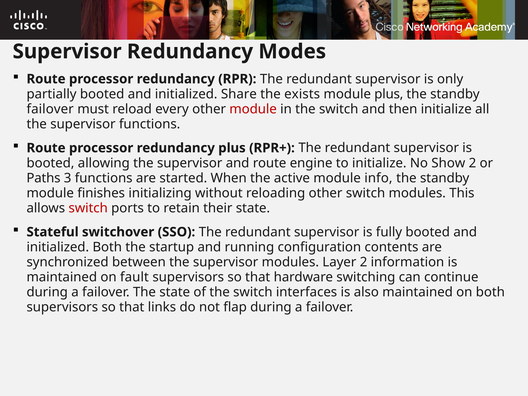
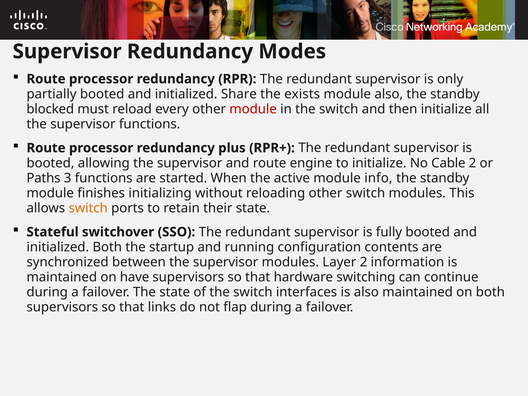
module plus: plus -> also (389, 94)
failover: failover -> blocked (50, 109)
Show: Show -> Cable (448, 163)
switch colour: red -> orange (88, 208)
fault: fault -> have (135, 277)
